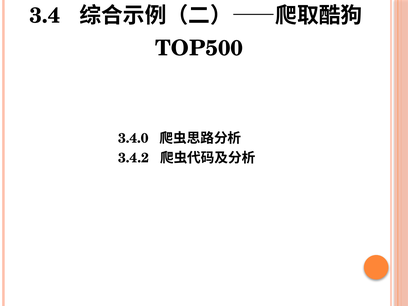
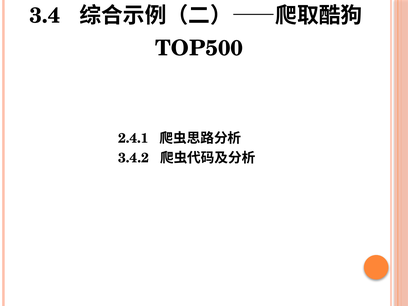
3.4.0: 3.4.0 -> 2.4.1 (133, 138)
